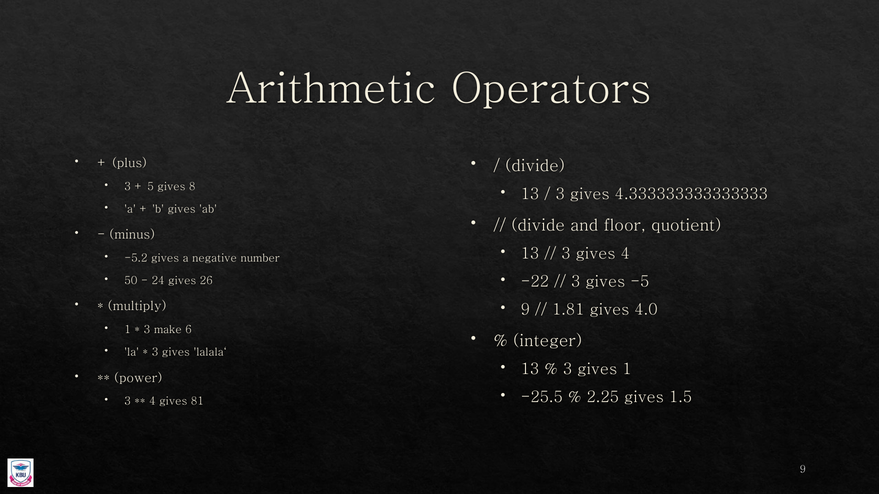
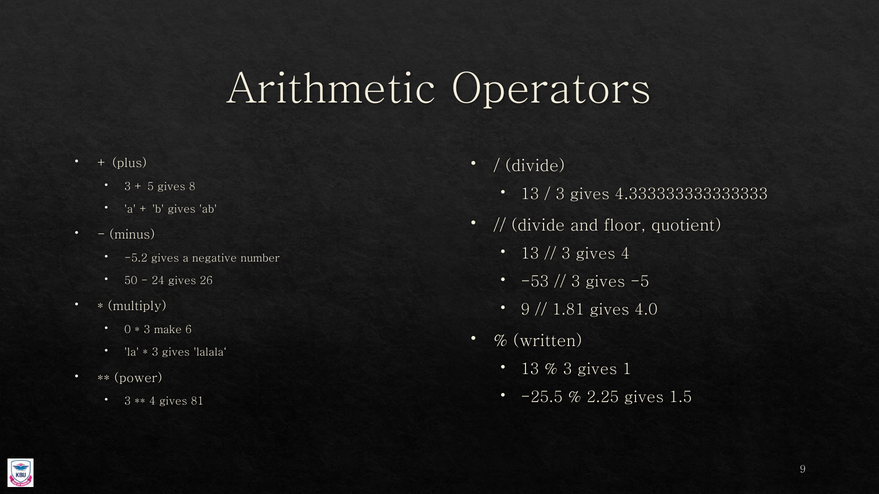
-22: -22 -> -53 (535, 282)
1: 1 -> 0 (128, 330)
integer: integer -> written (548, 341)
